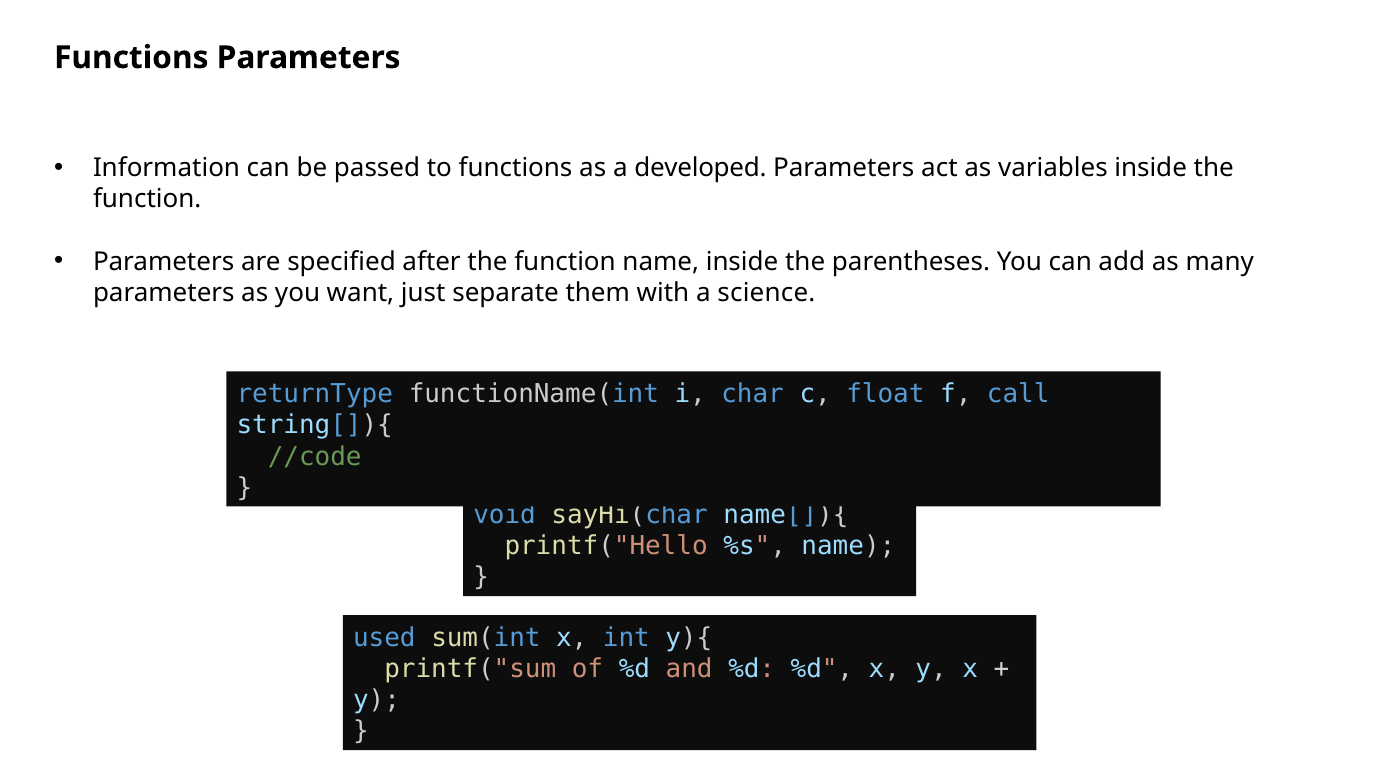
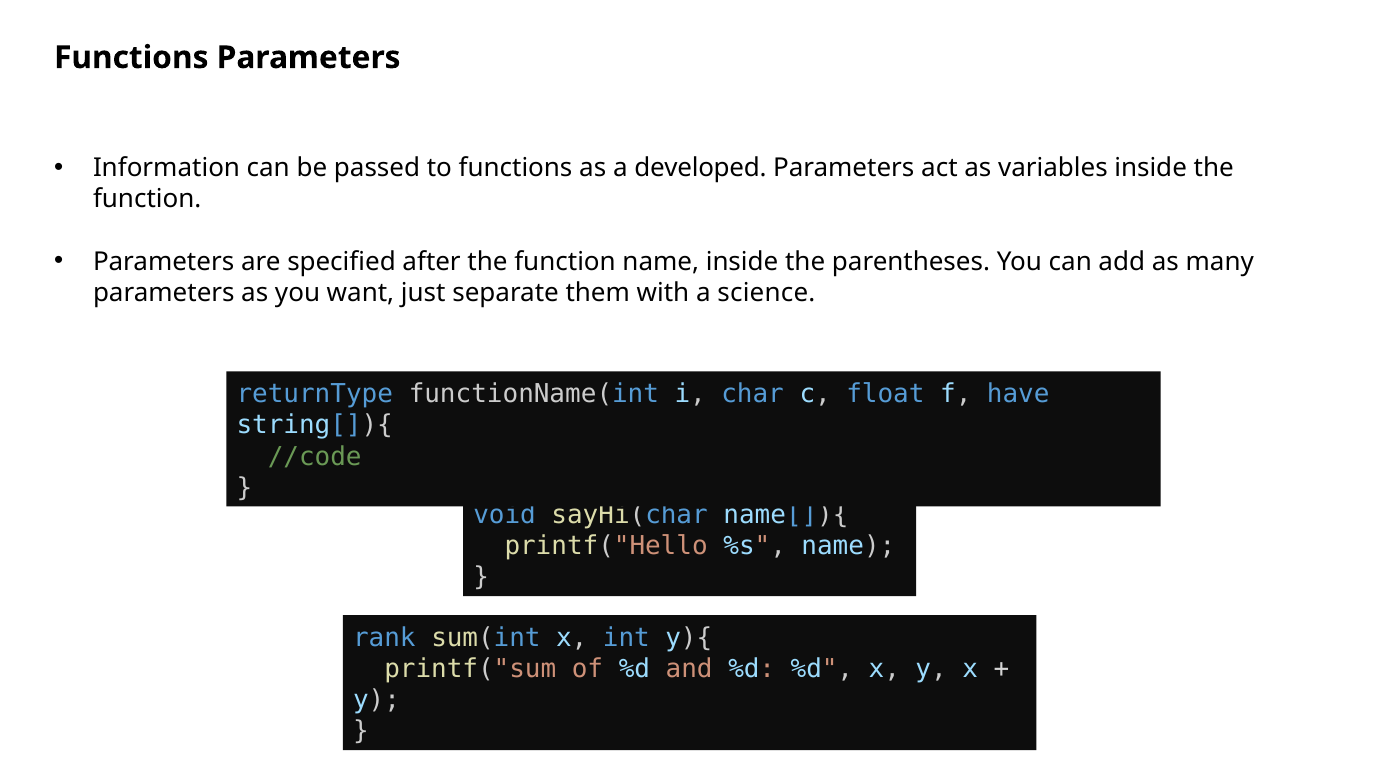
call: call -> have (1018, 394)
used: used -> rank (384, 638)
